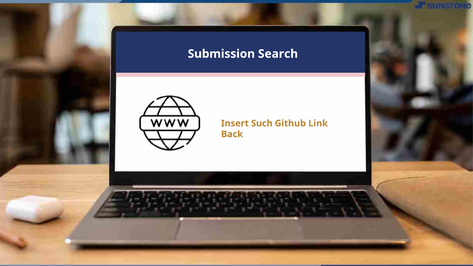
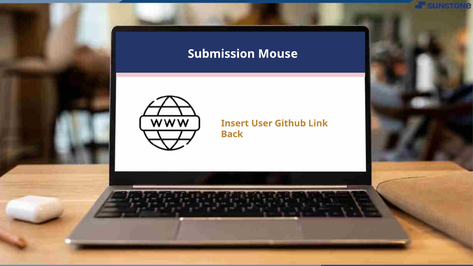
Search: Search -> Mouse (278, 54)
Such: Such -> User (262, 123)
